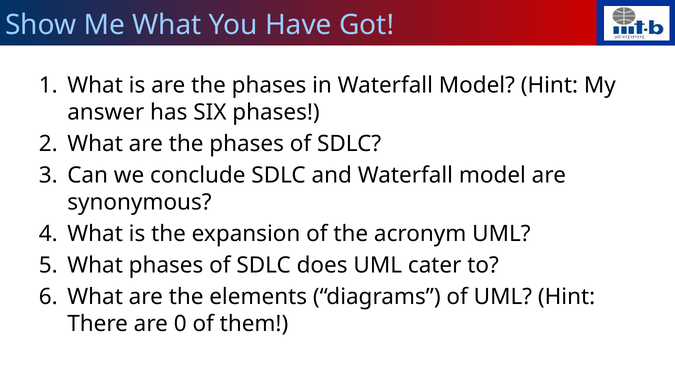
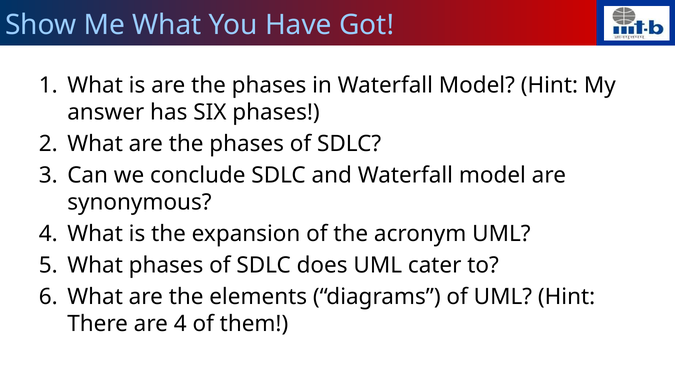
are 0: 0 -> 4 (180, 324)
